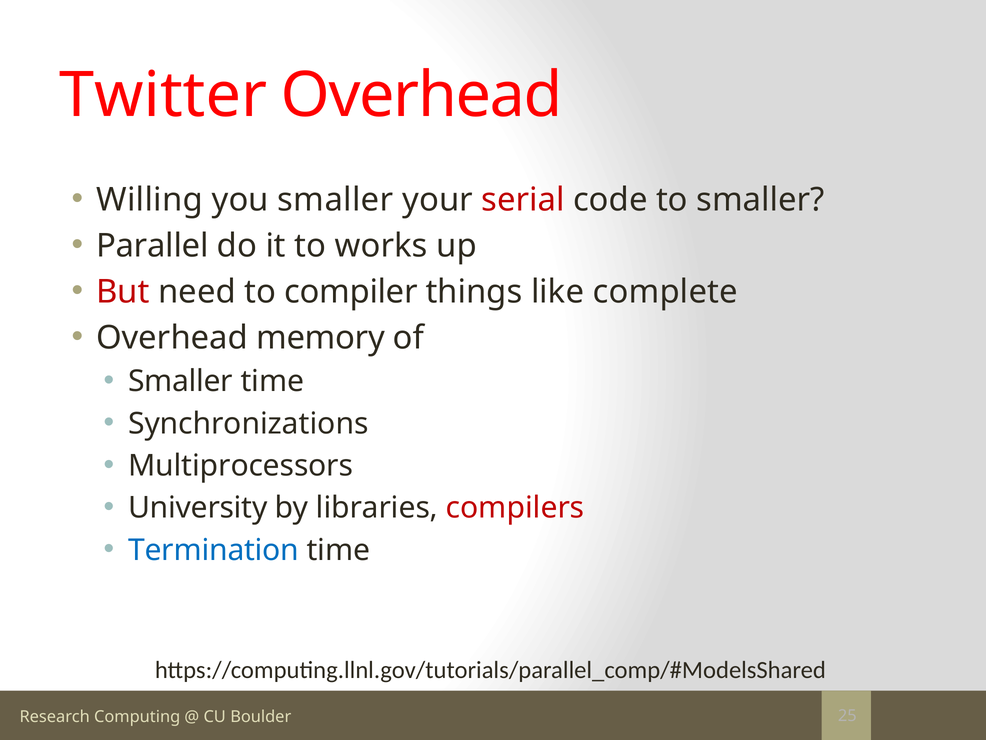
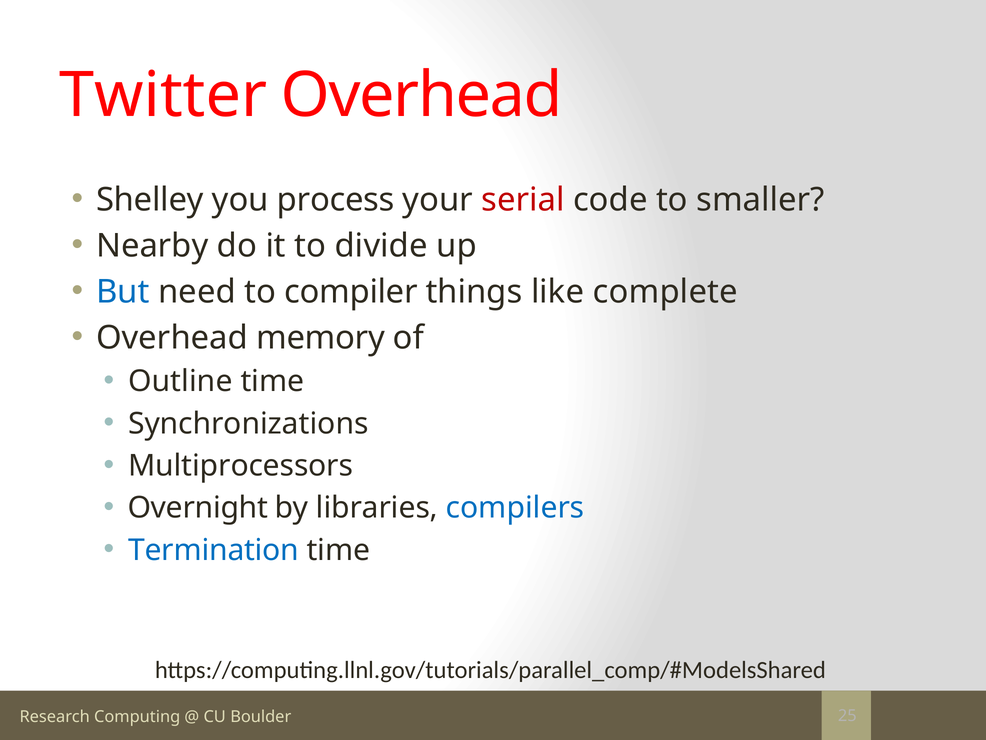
Willing: Willing -> Shelley (150, 200)
you smaller: smaller -> process (336, 200)
Parallel: Parallel -> Nearby (152, 246)
works: works -> divide (381, 246)
But colour: red -> blue (123, 292)
Smaller: Smaller -> Outline (180, 381)
University: University -> Overnight (198, 508)
compilers colour: red -> blue (515, 508)
